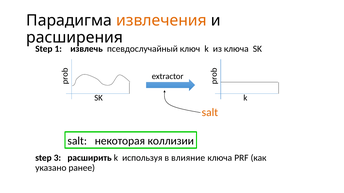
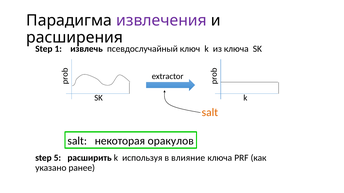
извлечения colour: orange -> purple (161, 20)
коллизии: коллизии -> оракулов (171, 141)
3: 3 -> 5 (57, 158)
